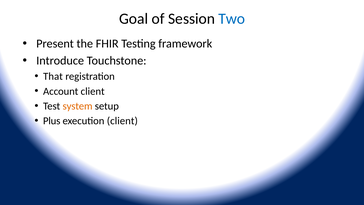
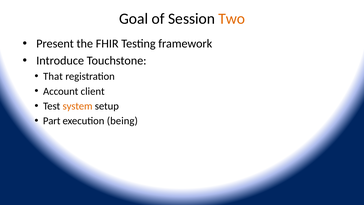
Two colour: blue -> orange (232, 19)
Plus: Plus -> Part (52, 121)
execution client: client -> being (122, 121)
